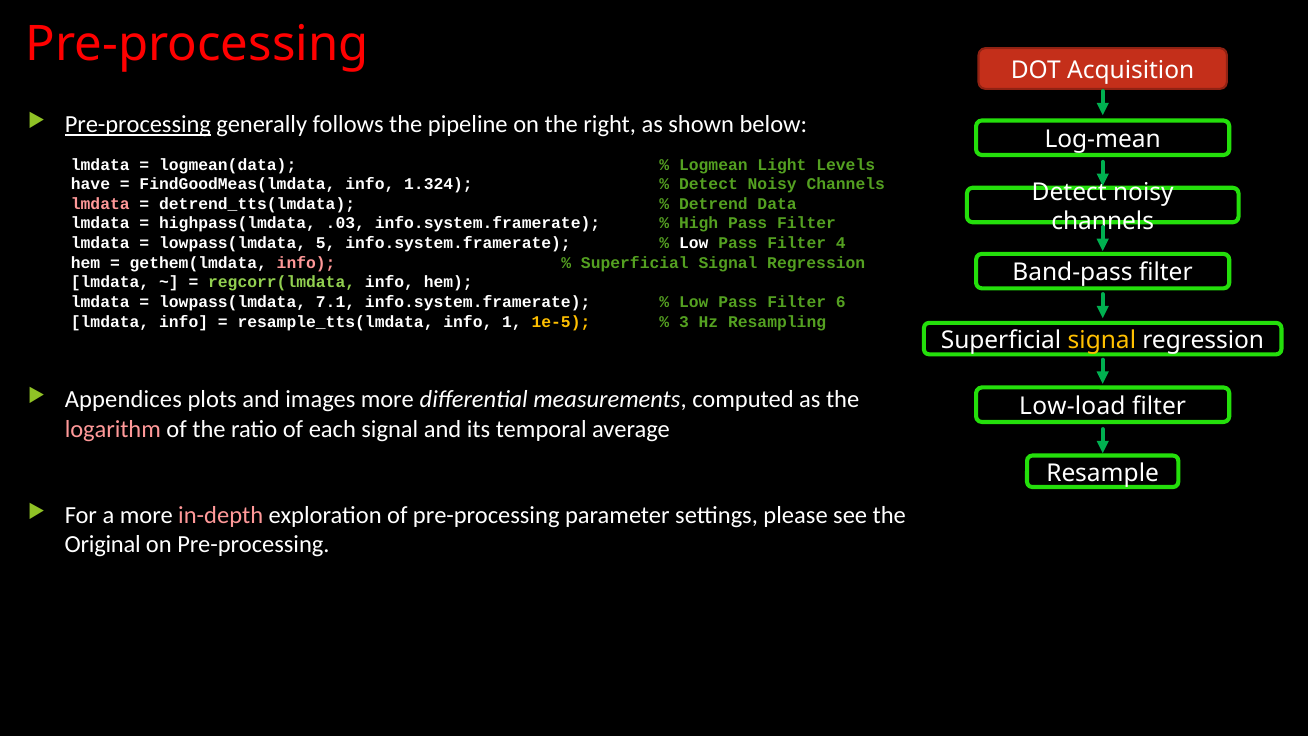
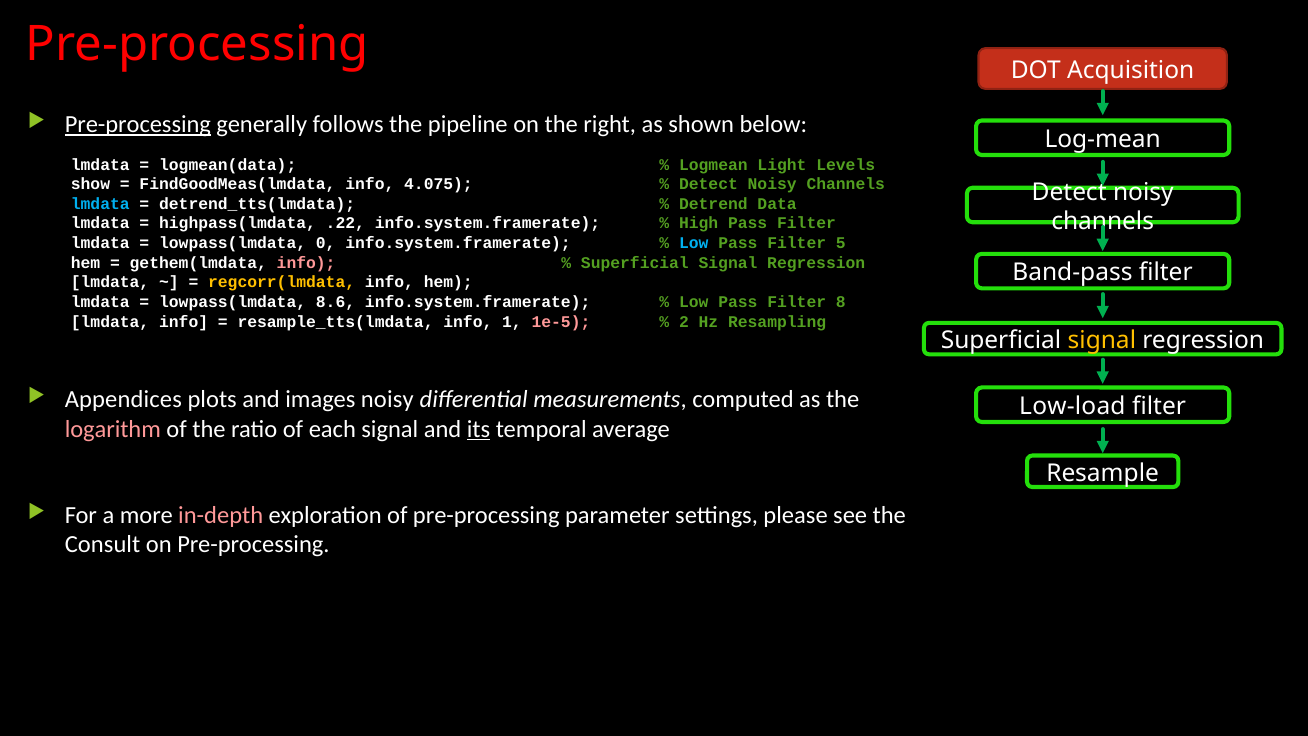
have: have -> show (90, 184)
1.324: 1.324 -> 4.075 (438, 184)
lmdata colour: pink -> light blue (100, 204)
.03: .03 -> .22 (345, 223)
5: 5 -> 0 (326, 243)
Low colour: white -> light blue (694, 243)
4: 4 -> 5 (841, 243)
regcorr(lmdata colour: light green -> yellow (282, 282)
7.1: 7.1 -> 8.6 (336, 302)
6: 6 -> 8 (841, 302)
1e-5 colour: yellow -> pink (561, 322)
3: 3 -> 2 (684, 322)
images more: more -> noisy (387, 400)
its underline: none -> present (478, 429)
Original: Original -> Consult (103, 545)
